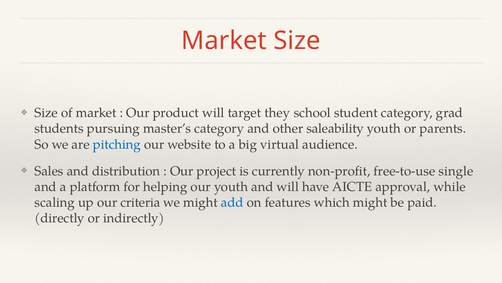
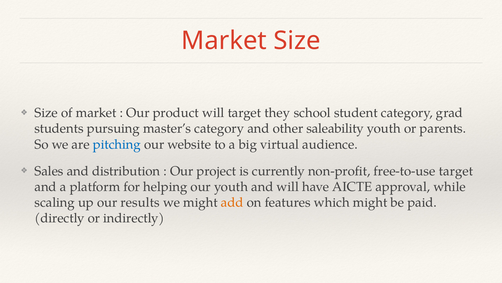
free-to-use single: single -> target (456, 171)
criteria: criteria -> results (140, 202)
add colour: blue -> orange (232, 202)
